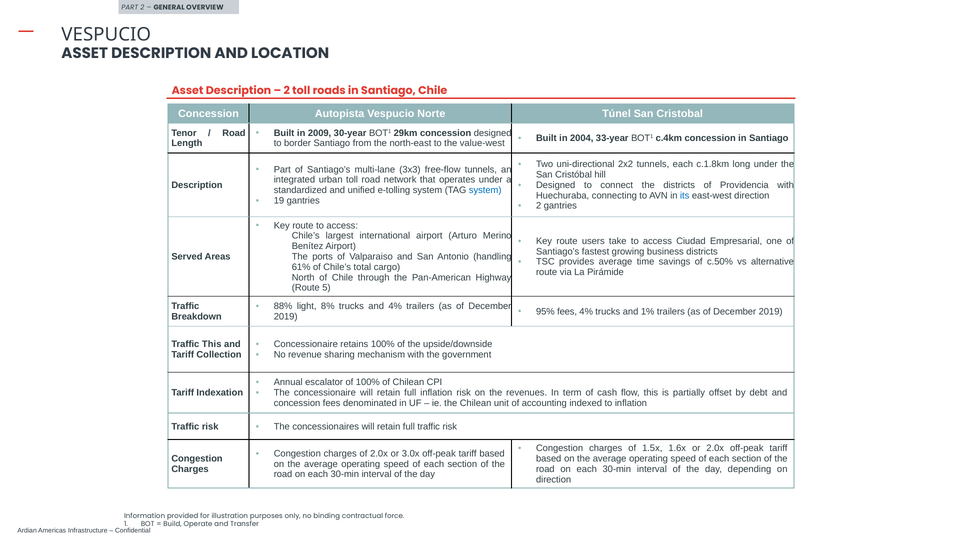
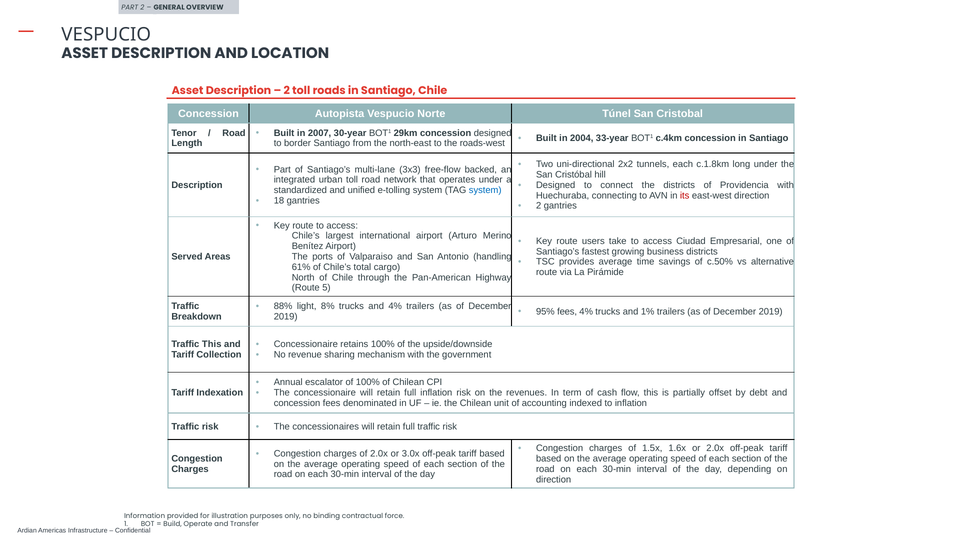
2009: 2009 -> 2007 (320, 133)
value-west: value-west -> roads-west (482, 143)
free-flow tunnels: tunnels -> backed (481, 169)
its colour: blue -> red (685, 196)
19: 19 -> 18 (279, 201)
